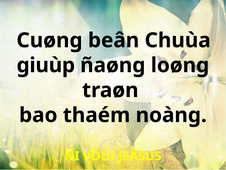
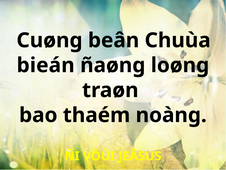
giuùp: giuùp -> bieán (46, 65)
